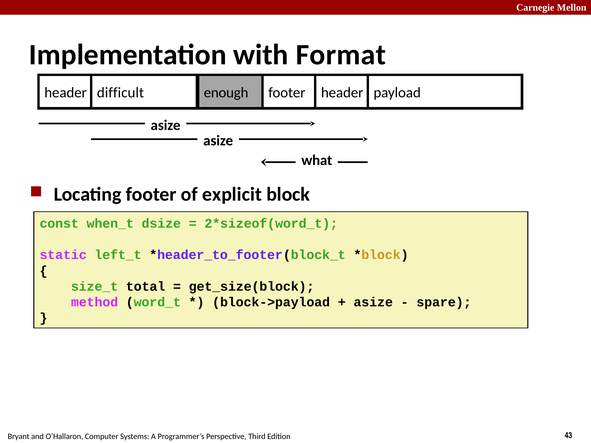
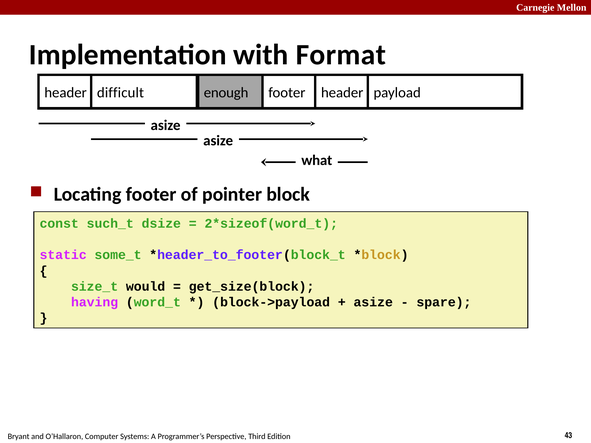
explicit: explicit -> pointer (232, 194)
when_t: when_t -> such_t (110, 224)
left_t: left_t -> some_t (118, 255)
total: total -> would (146, 287)
method: method -> having (95, 302)
